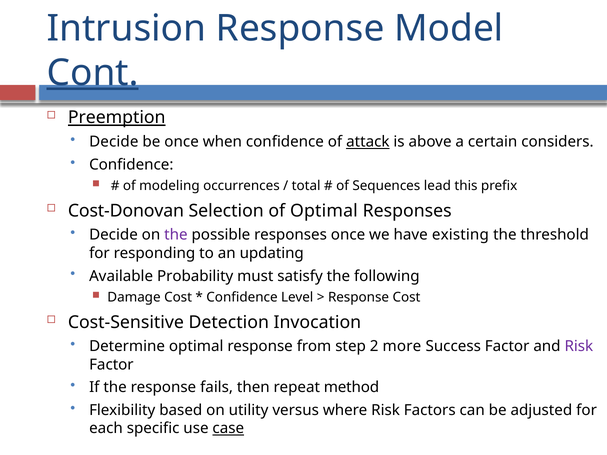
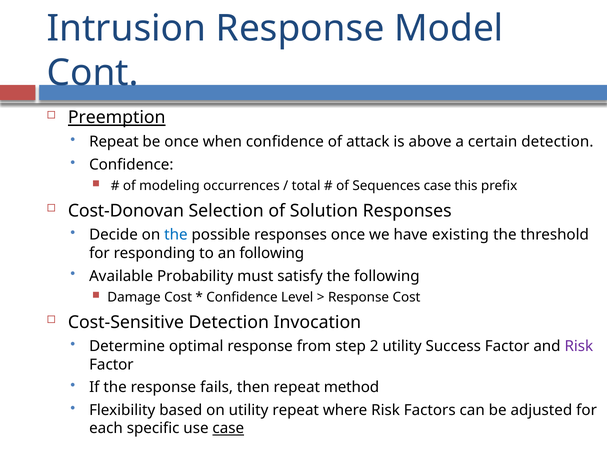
Cont underline: present -> none (93, 73)
Decide: Decide -> Repeat (114, 142)
attack underline: present -> none (368, 142)
certain considers: considers -> detection (557, 142)
Sequences lead: lead -> case (437, 186)
of Optimal: Optimal -> Solution (324, 211)
the colour: purple -> blue (176, 235)
an updating: updating -> following (272, 253)
2 more: more -> utility (402, 347)
utility versus: versus -> repeat (296, 410)
